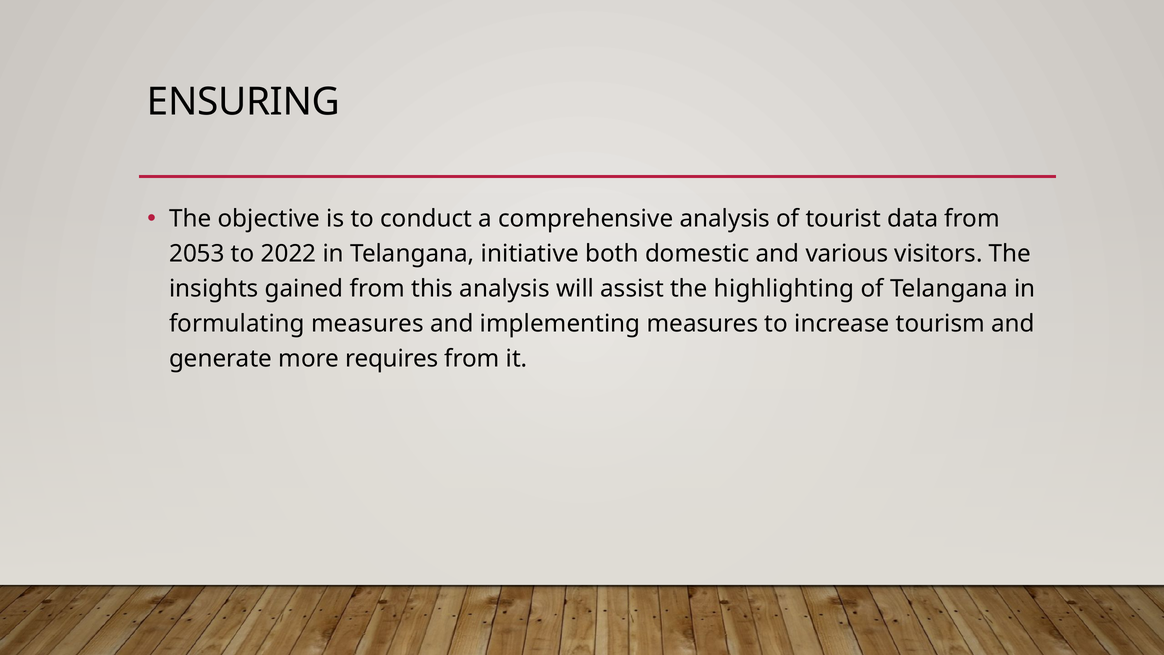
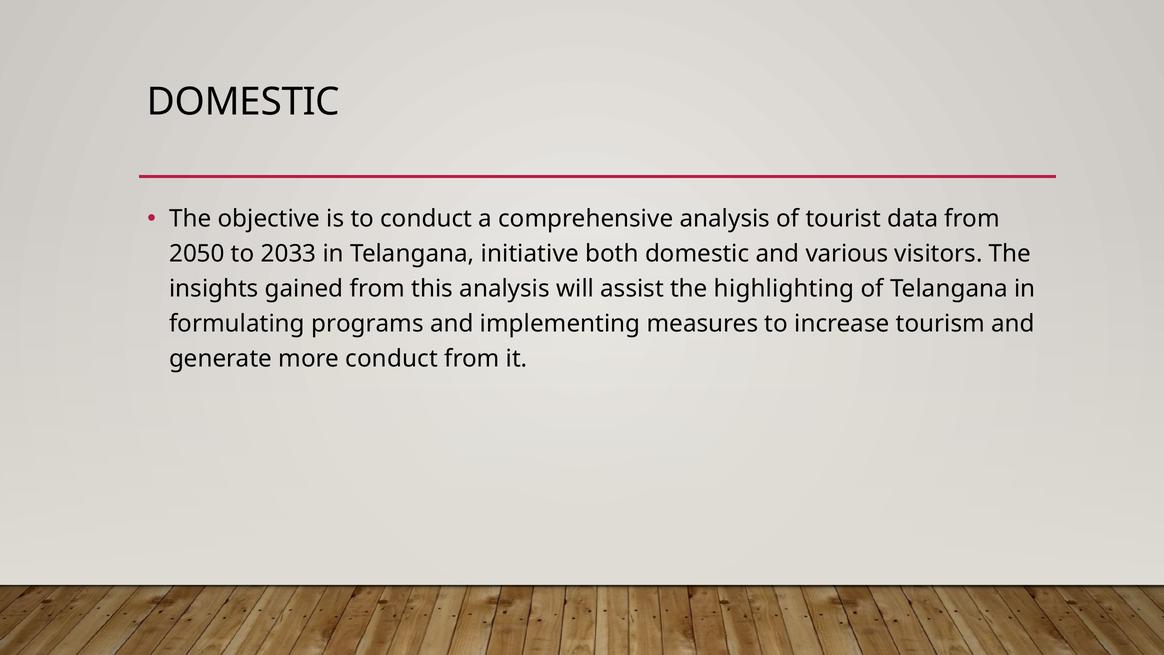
ENSURING: ENSURING -> DOMESTIC (243, 102)
2053: 2053 -> 2050 (197, 254)
2022: 2022 -> 2033 (289, 254)
formulating measures: measures -> programs (367, 324)
more requires: requires -> conduct (392, 359)
